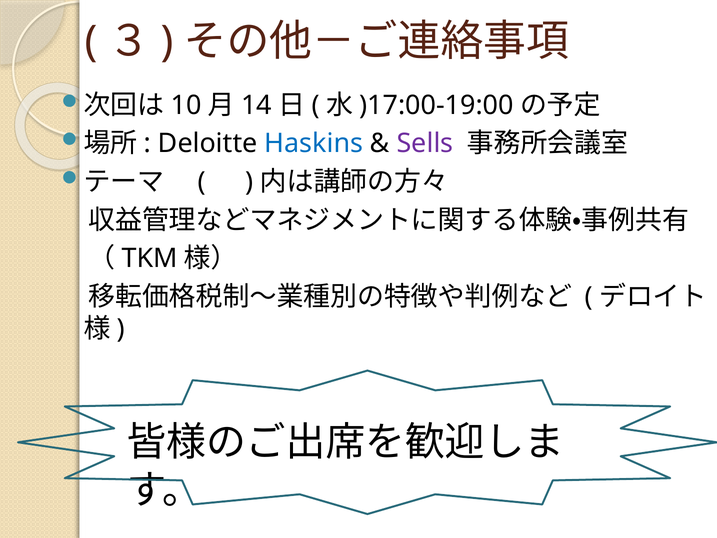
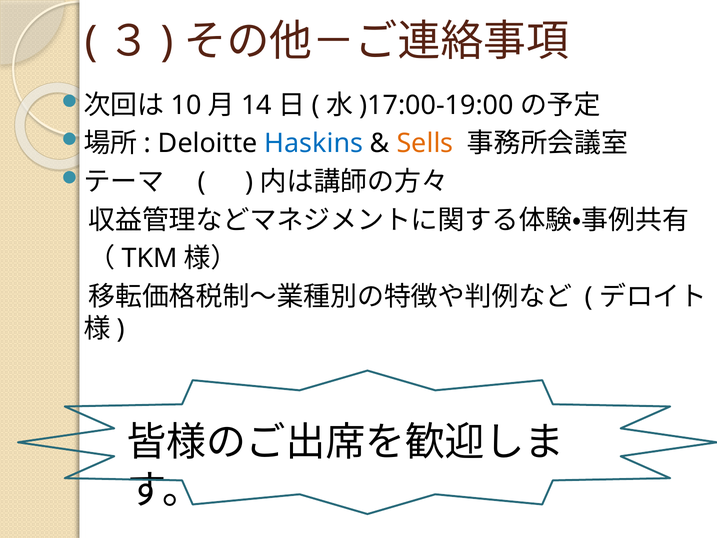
Sells colour: purple -> orange (425, 144)
